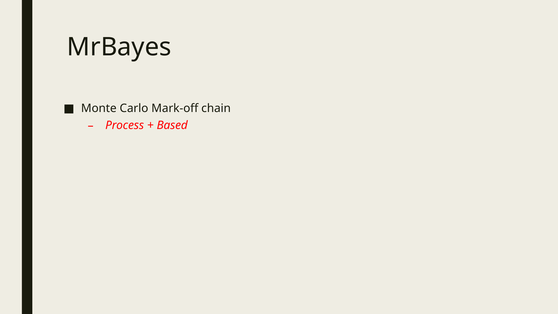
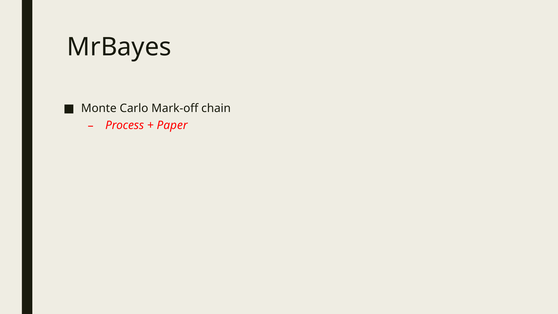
Based: Based -> Paper (172, 125)
